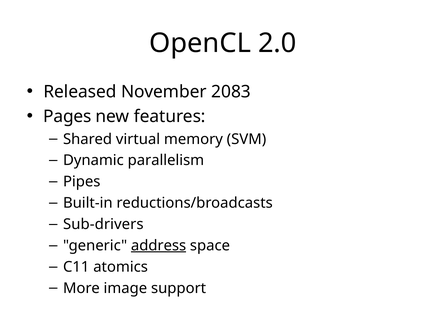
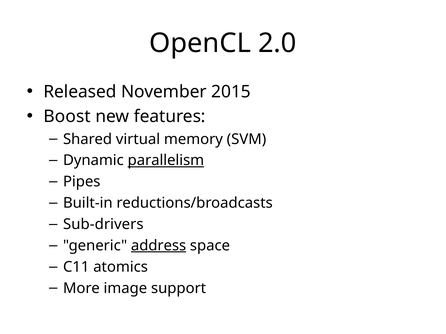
2083: 2083 -> 2015 (231, 92)
Pages: Pages -> Boost (67, 117)
parallelism underline: none -> present (166, 161)
